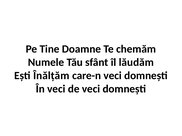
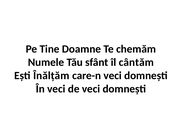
lăudăm: lăudăm -> cântăm (136, 62)
